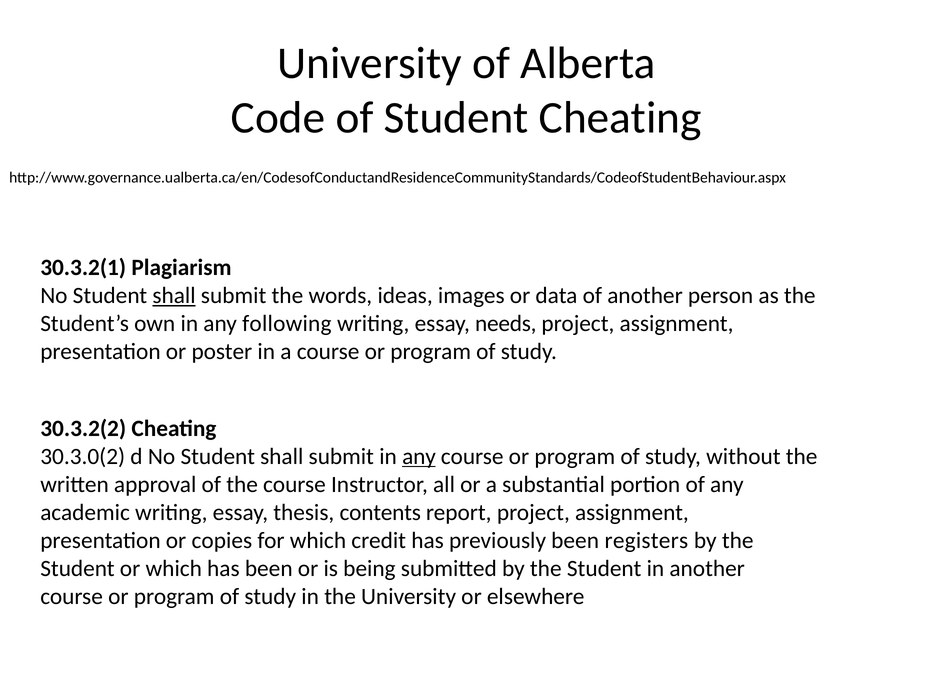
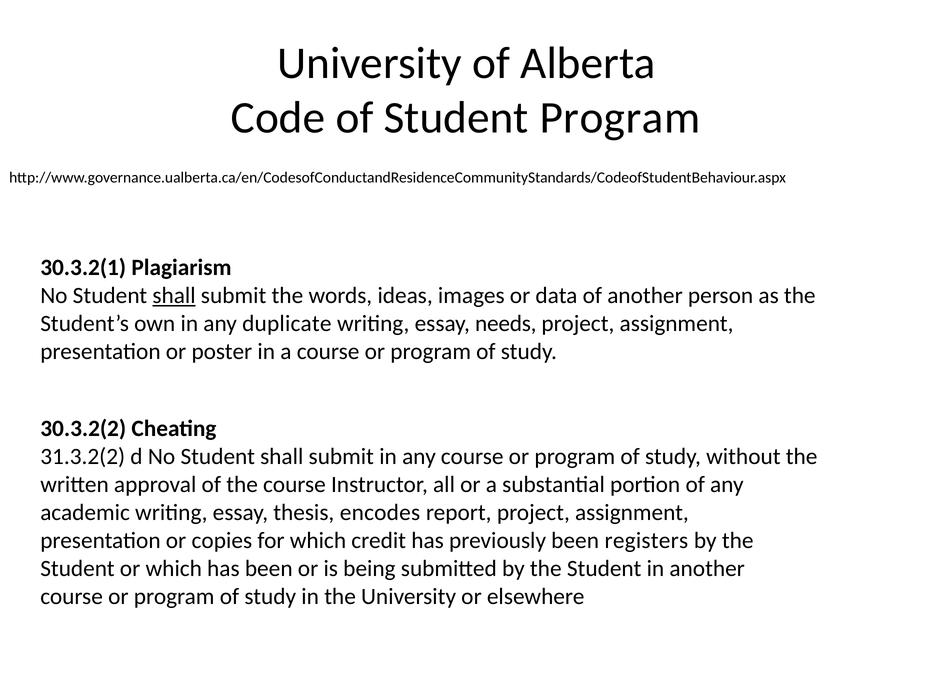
Student Cheating: Cheating -> Program (620, 117)
following: following -> duplicate (287, 323)
30.3.0(2: 30.3.0(2 -> 31.3.2(2 (83, 456)
any underline: present -> none (419, 456)
contents: contents -> encodes (380, 512)
